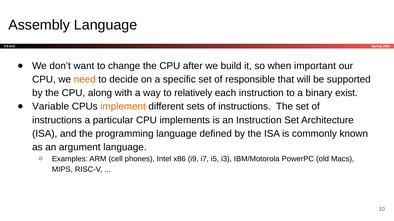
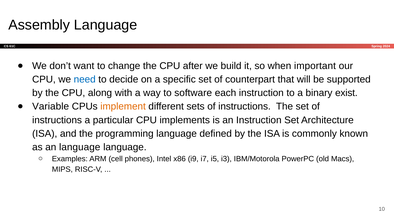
need colour: orange -> blue (85, 80)
responsible: responsible -> counterpart (250, 80)
relatively: relatively -> software (193, 93)
an argument: argument -> language (80, 148)
